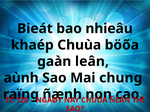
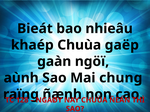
böõa: böõa -> gaëp (122, 45)
leân: leân -> ngöï (92, 62)
